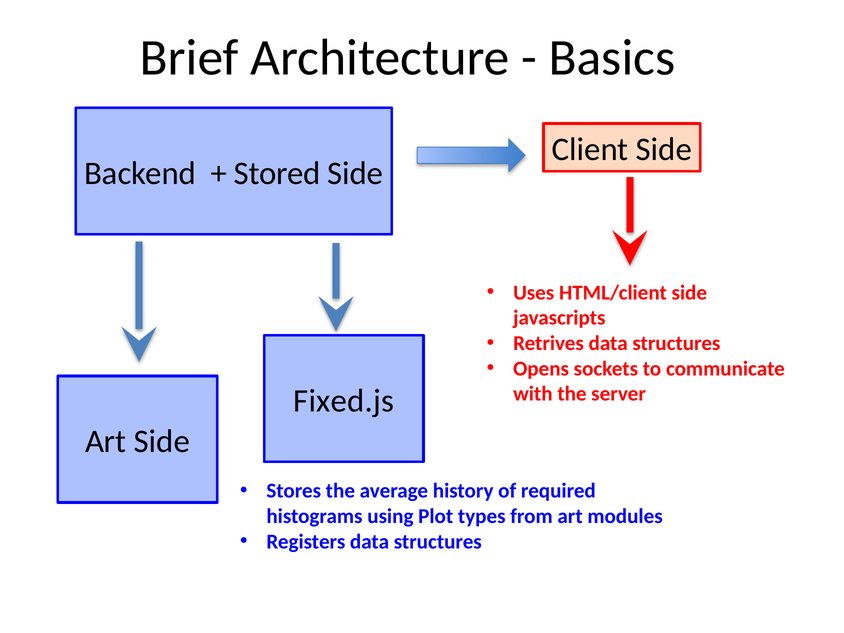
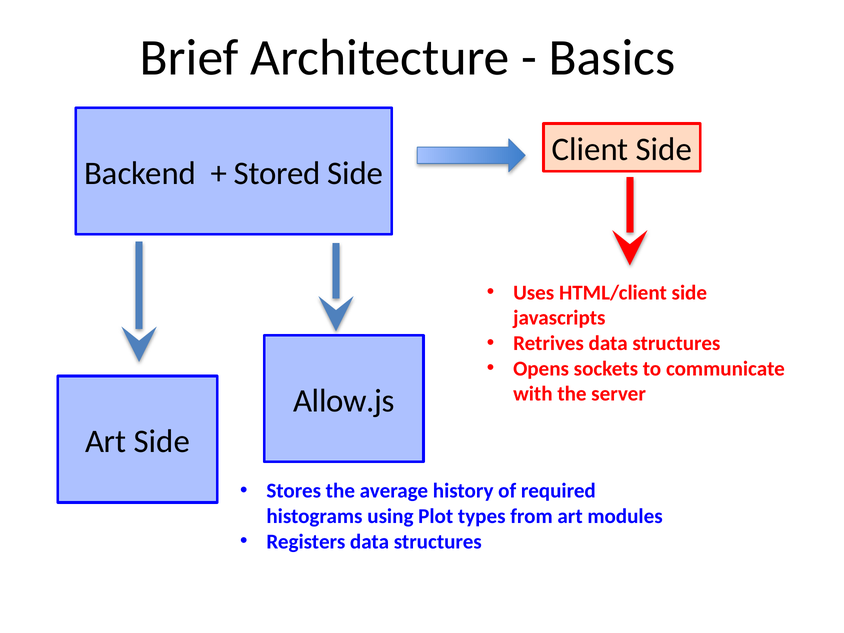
Fixed.js: Fixed.js -> Allow.js (344, 401)
